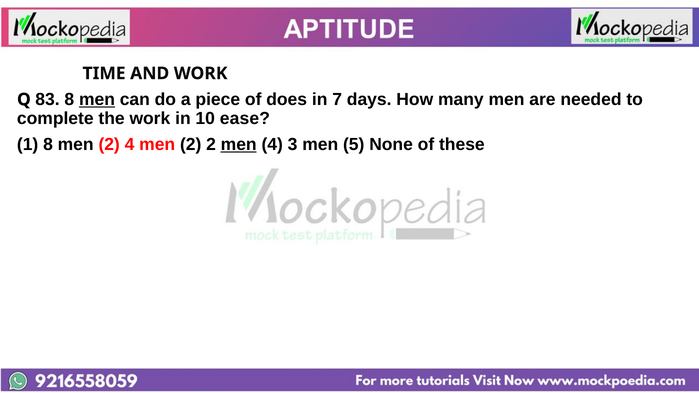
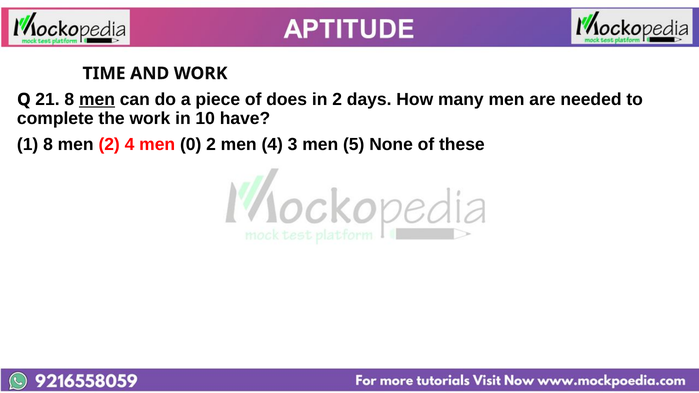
83: 83 -> 21 (47, 100)
in 7: 7 -> 2 (337, 100)
ease: ease -> have (245, 118)
4 men 2: 2 -> 0 (191, 145)
men underline: present -> none (239, 145)
